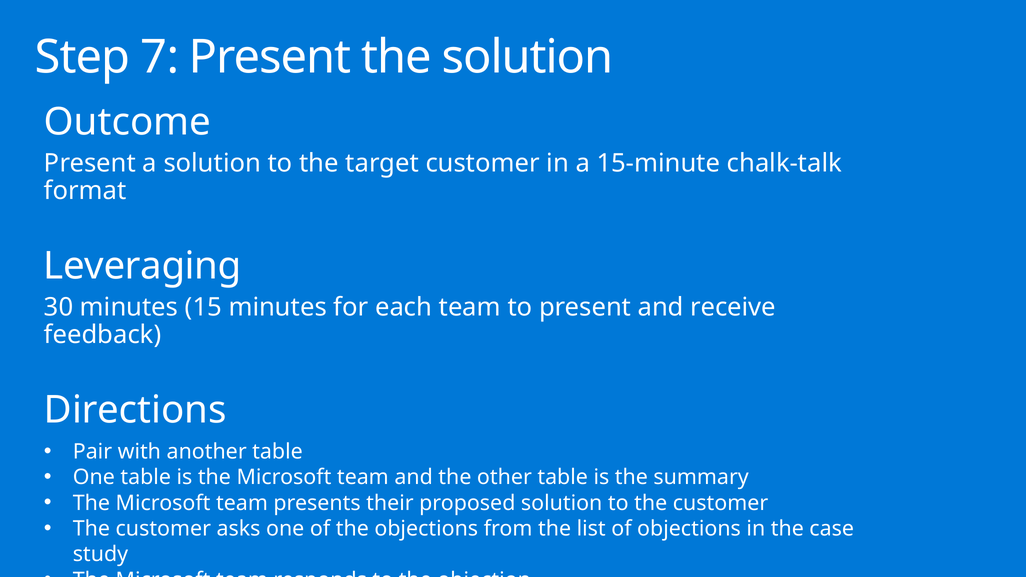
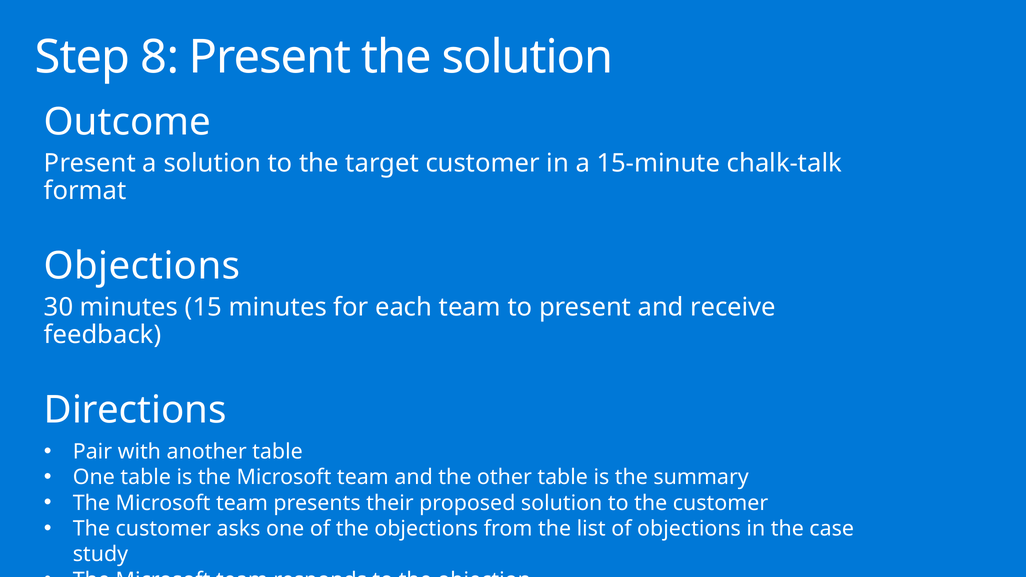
7: 7 -> 8 (160, 57)
Leveraging: Leveraging -> Objections (142, 266)
